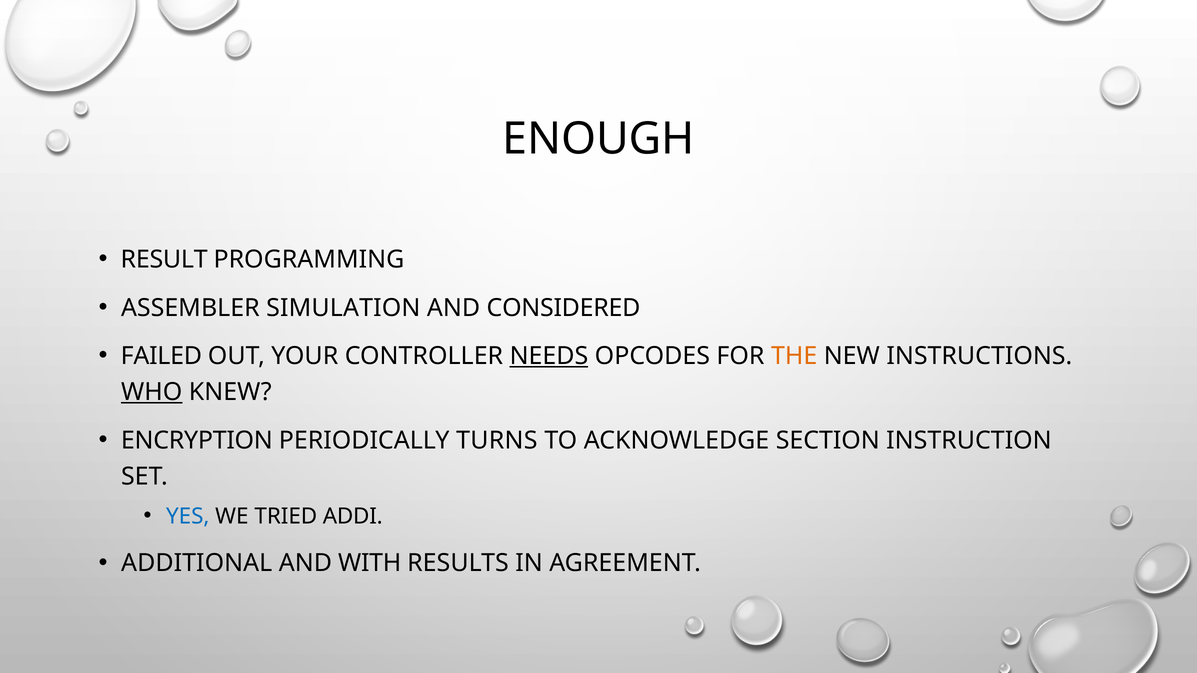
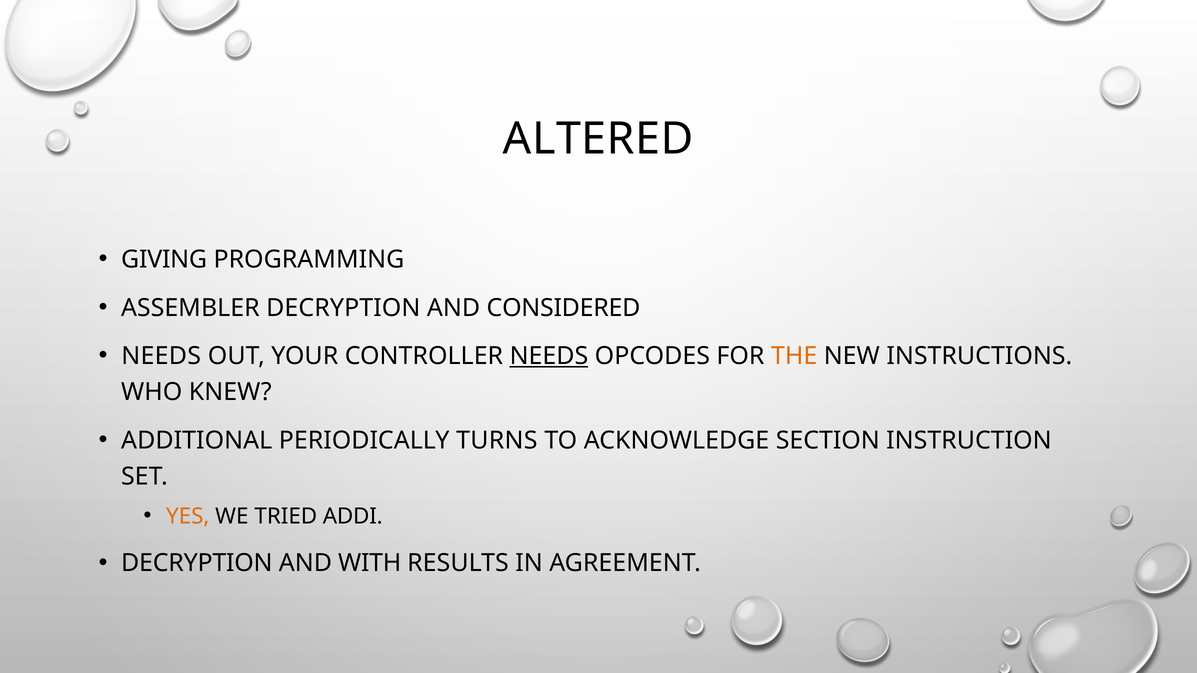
ENOUGH: ENOUGH -> ALTERED (598, 139)
RESULT: RESULT -> GIVING (164, 260)
ASSEMBLER SIMULATION: SIMULATION -> DECRYPTION (343, 308)
FAILED: FAILED -> NEEDS (161, 356)
WHO underline: present -> none (152, 392)
ENCRYPTION: ENCRYPTION -> ADDITIONAL (197, 441)
YES colour: blue -> orange (188, 516)
ADDITIONAL: ADDITIONAL -> DECRYPTION (197, 563)
